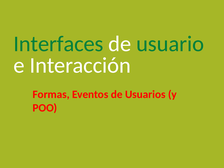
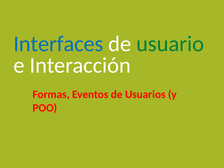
Interfaces colour: green -> blue (58, 44)
